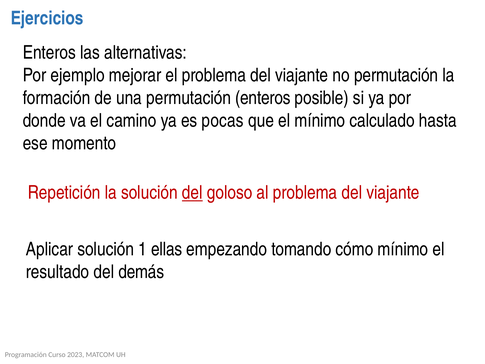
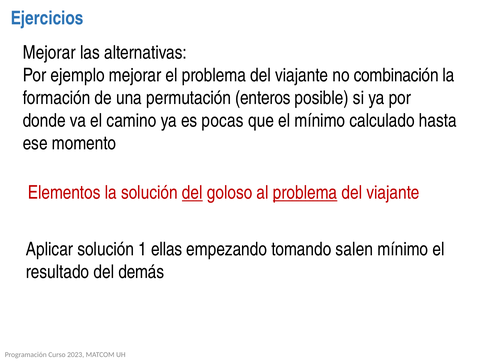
Enteros: Enteros -> Mejorar (49, 53)
no permutación: permutación -> combinación (396, 75)
Repetición: Repetición -> Elementos (64, 193)
problema underline: none -> present (305, 193)
cómo: cómo -> salen (354, 249)
